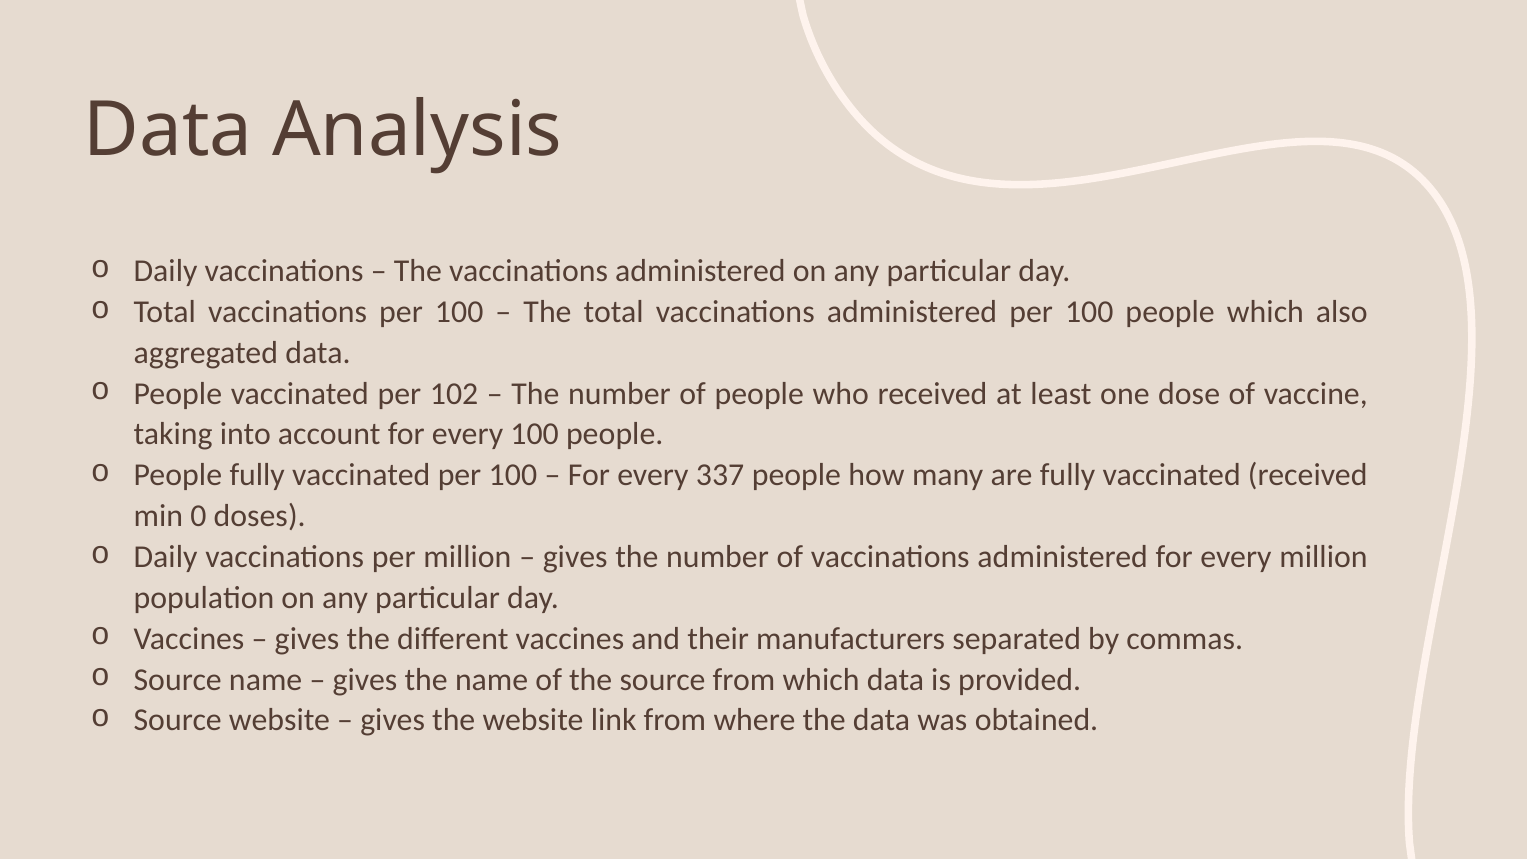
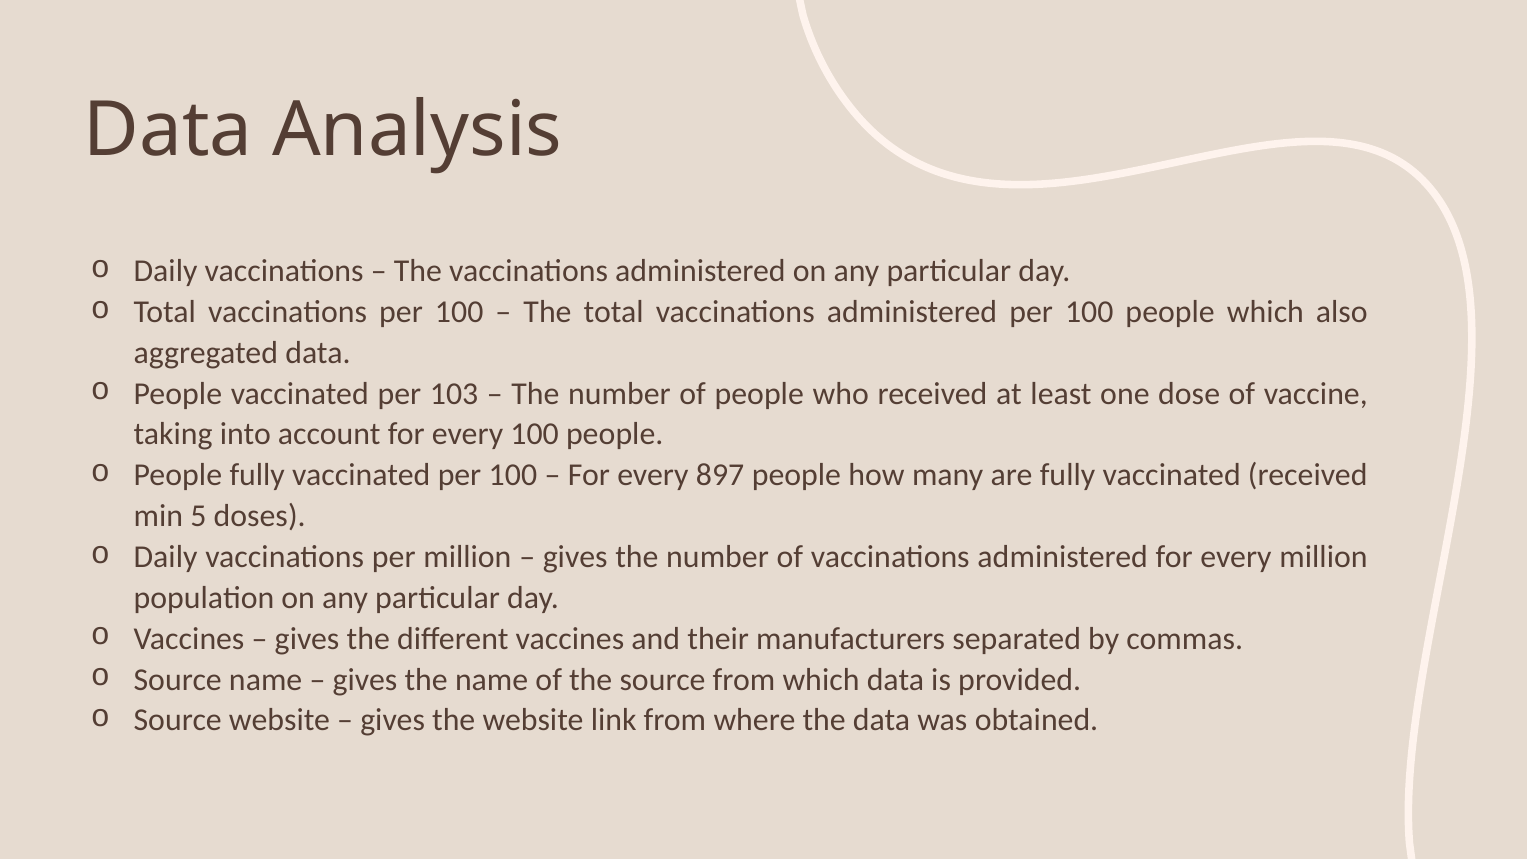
102: 102 -> 103 (454, 394)
337: 337 -> 897 (720, 475)
0: 0 -> 5 (198, 516)
